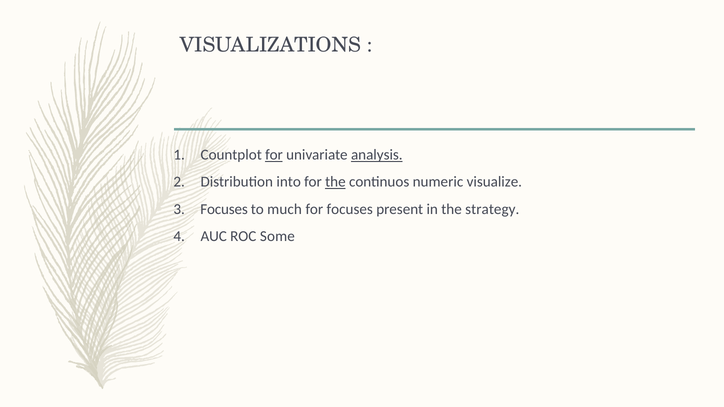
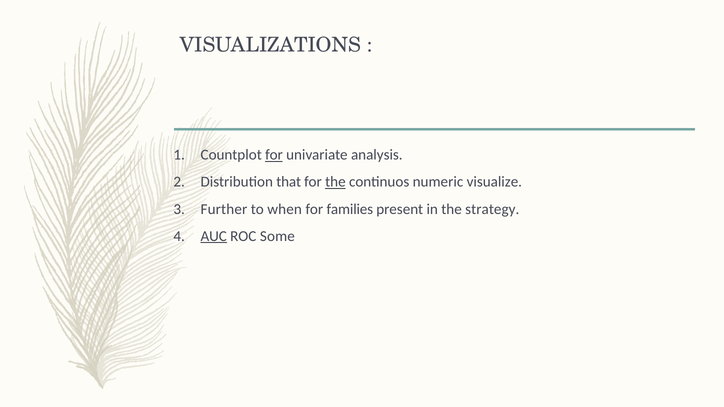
analysis underline: present -> none (377, 155)
into: into -> that (289, 182)
Focuses: Focuses -> Further (224, 209)
much: much -> when (285, 209)
for focuses: focuses -> families (350, 209)
AUC underline: none -> present (214, 236)
